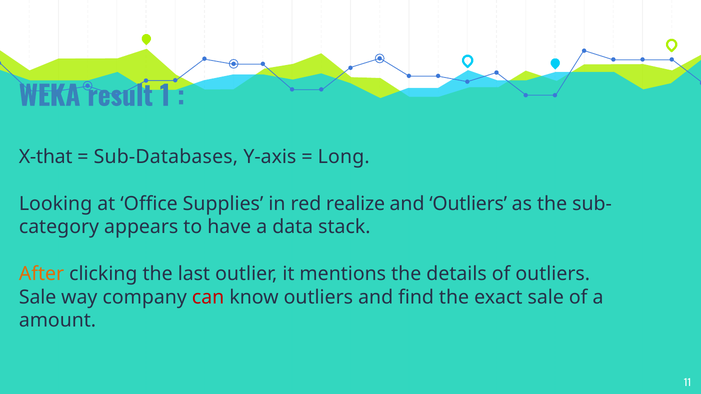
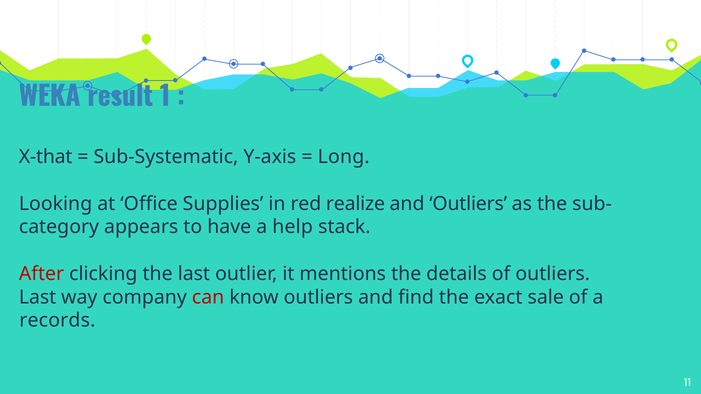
Sub-Databases: Sub-Databases -> Sub-Systematic (166, 157)
data: data -> help (293, 227)
After colour: orange -> red (42, 274)
Sale: Sale -> Last (38, 297)
amount: amount -> records (57, 321)
